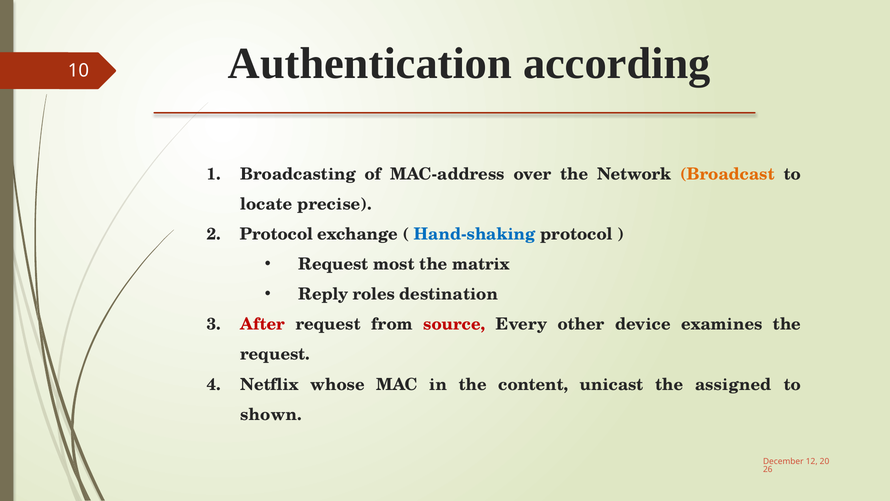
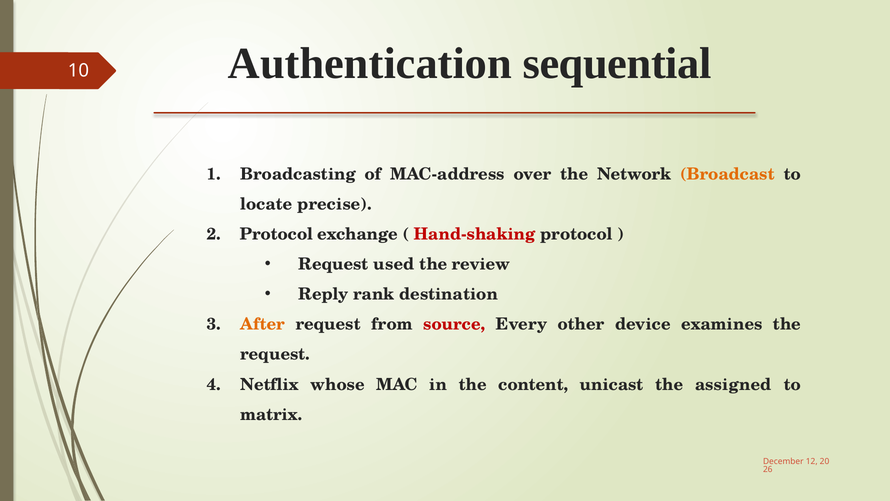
according: according -> sequential (617, 63)
Hand-shaking colour: blue -> red (475, 234)
most: most -> used (394, 264)
matrix: matrix -> review (481, 264)
roles: roles -> rank (374, 294)
After colour: red -> orange (263, 324)
shown: shown -> matrix (271, 414)
